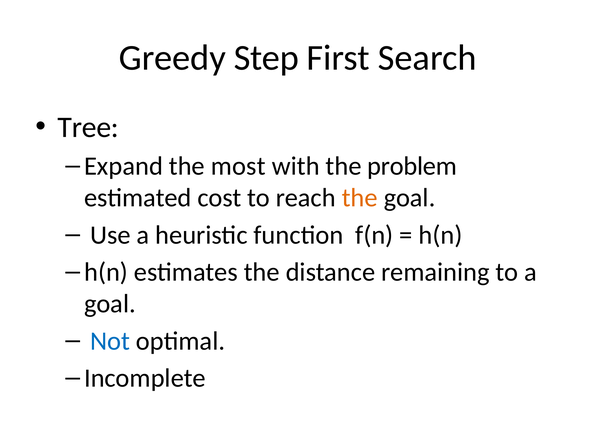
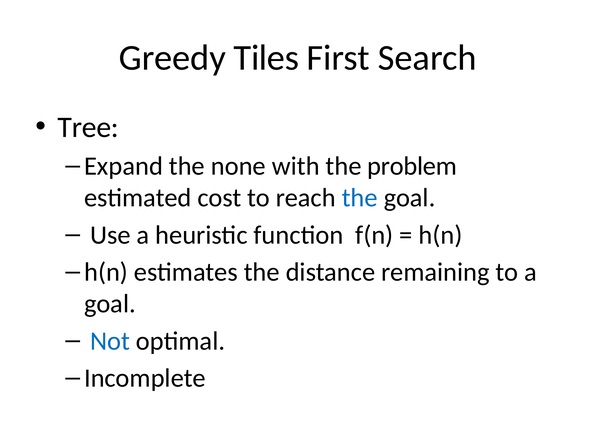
Step: Step -> Tiles (266, 58)
most: most -> none (238, 166)
the colour: orange -> blue (360, 198)
